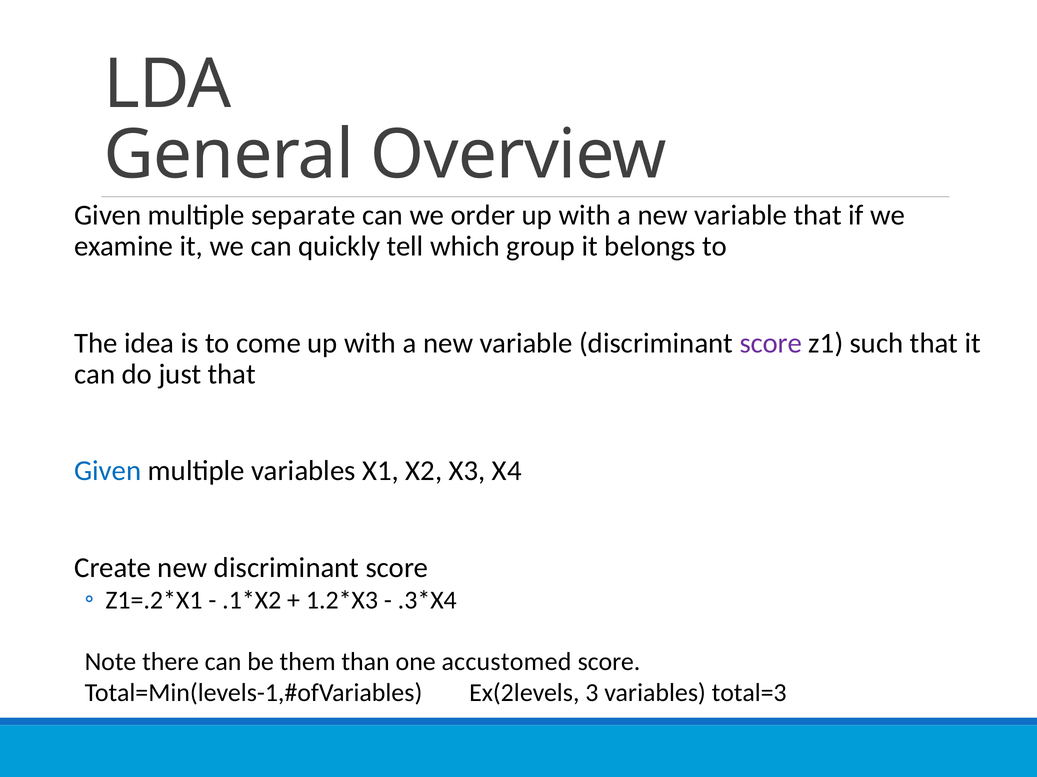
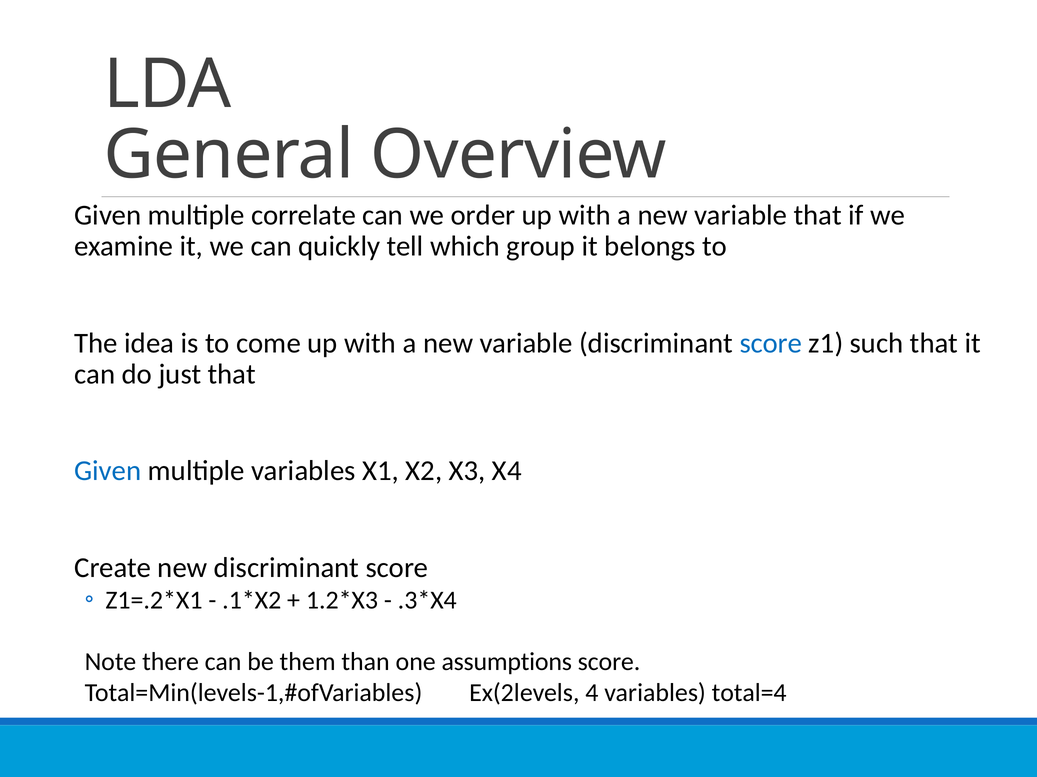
separate: separate -> correlate (304, 216)
score colour: purple -> blue (771, 343)
accustomed: accustomed -> assumptions (507, 662)
3: 3 -> 4 (592, 693)
total=3: total=3 -> total=4 (749, 693)
